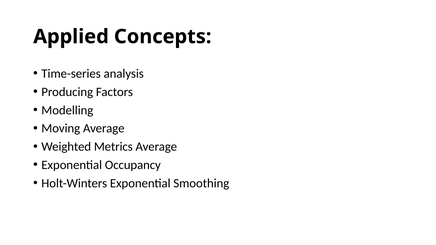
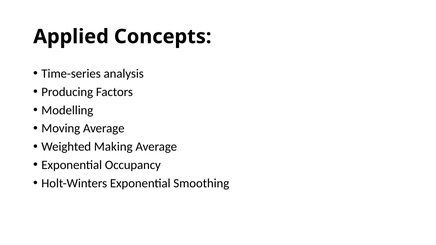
Metrics: Metrics -> Making (113, 147)
